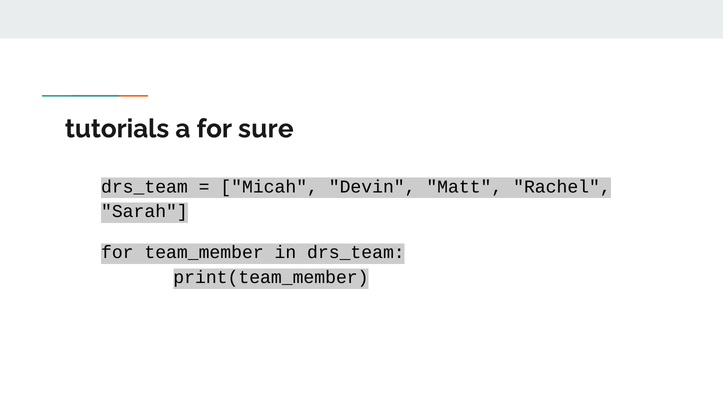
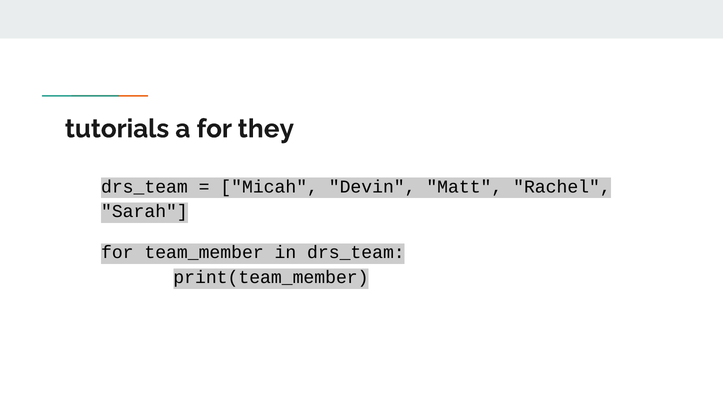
sure: sure -> they (266, 129)
